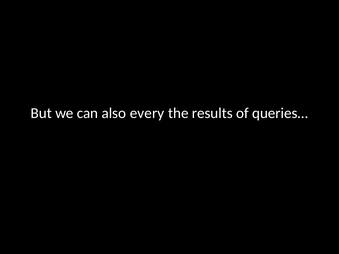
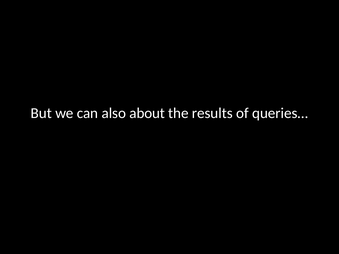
every: every -> about (147, 113)
